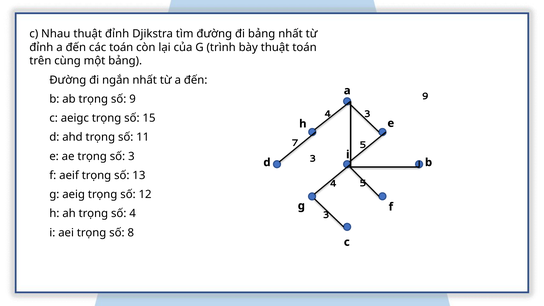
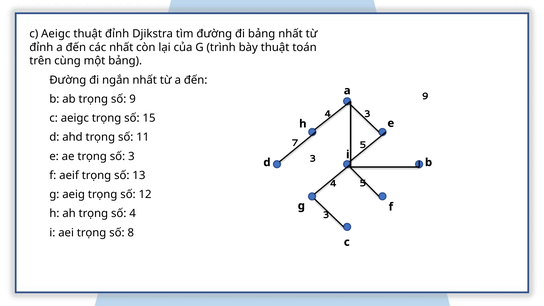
Nhau: Nhau -> Aeigc (56, 34)
các toán: toán -> nhất (121, 47)
